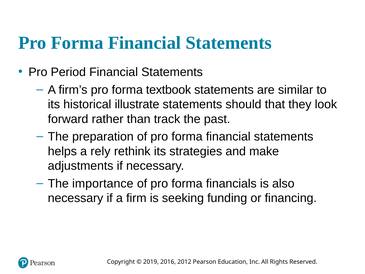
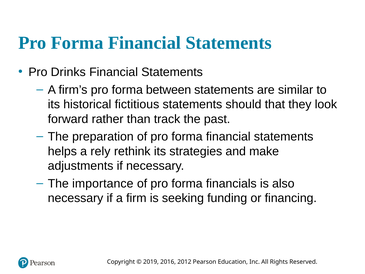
Period: Period -> Drinks (68, 72)
textbook: textbook -> between (169, 90)
illustrate: illustrate -> fictitious (137, 104)
